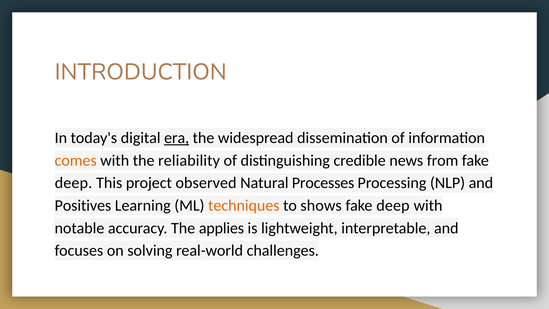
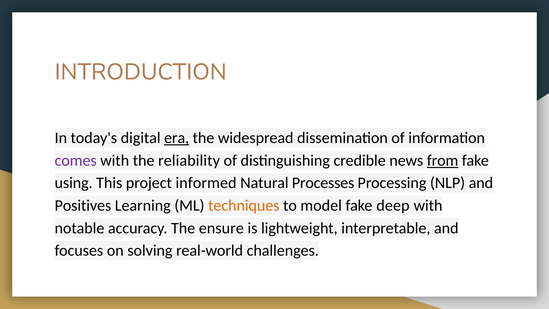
comes colour: orange -> purple (76, 160)
from underline: none -> present (443, 160)
deep: deep -> using (74, 183)
observed: observed -> informed (206, 183)
shows: shows -> model (321, 205)
applies: applies -> ensure (221, 228)
